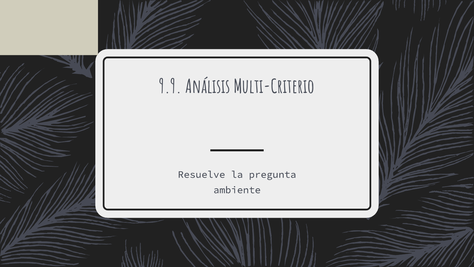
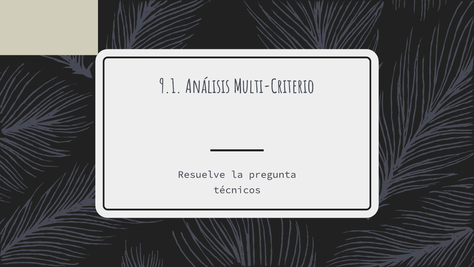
9.9: 9.9 -> 9.1 (170, 87)
ambiente: ambiente -> técnicos (237, 190)
